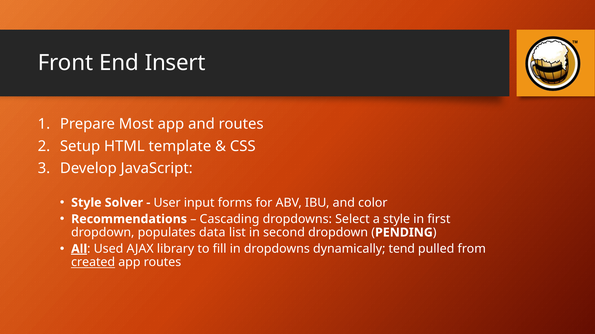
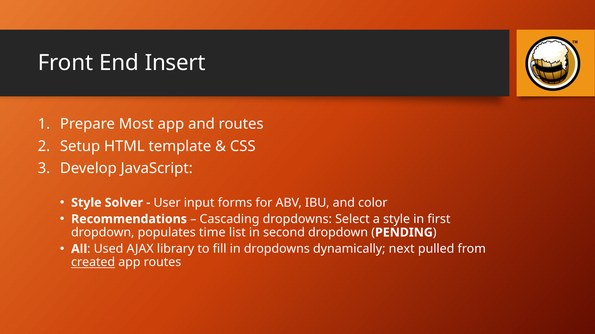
data: data -> time (212, 233)
All underline: present -> none (79, 249)
tend: tend -> next (402, 249)
